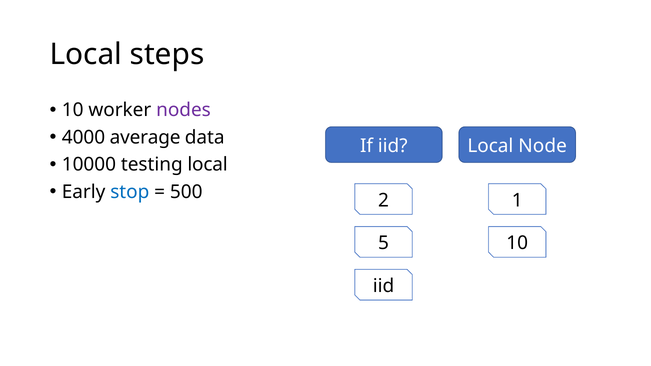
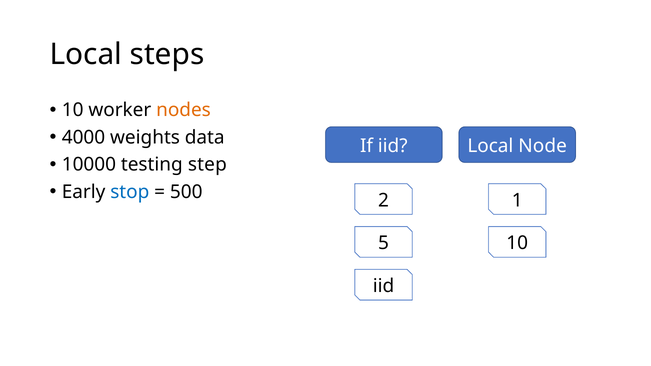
nodes colour: purple -> orange (183, 110)
average: average -> weights (145, 137)
testing local: local -> step (207, 165)
